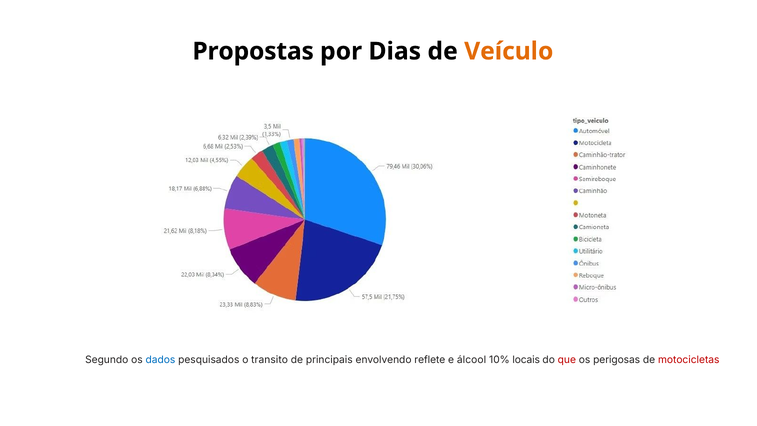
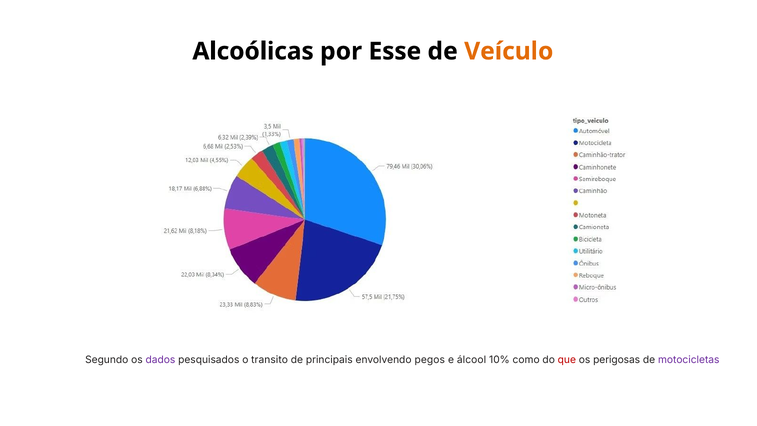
Propostas: Propostas -> Alcoólicas (253, 51)
Dias: Dias -> Esse (395, 51)
dados colour: blue -> purple (160, 360)
reflete: reflete -> pegos (430, 360)
locais: locais -> como (526, 360)
motocicletas colour: red -> purple (689, 360)
